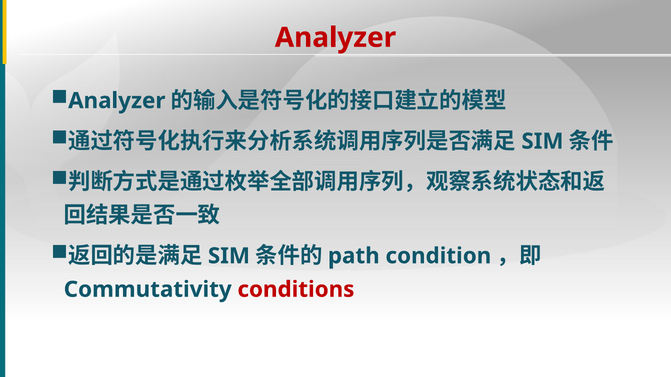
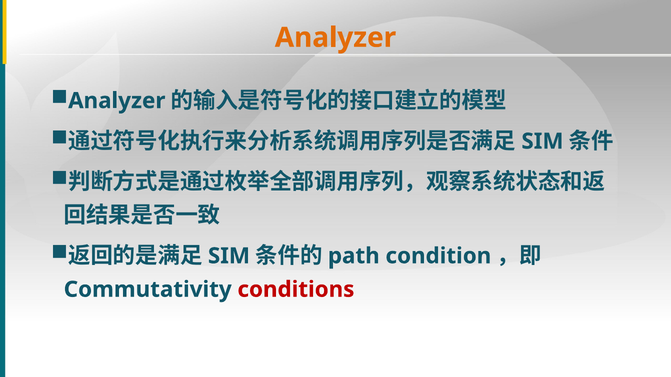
Analyzer colour: red -> orange (335, 38)
